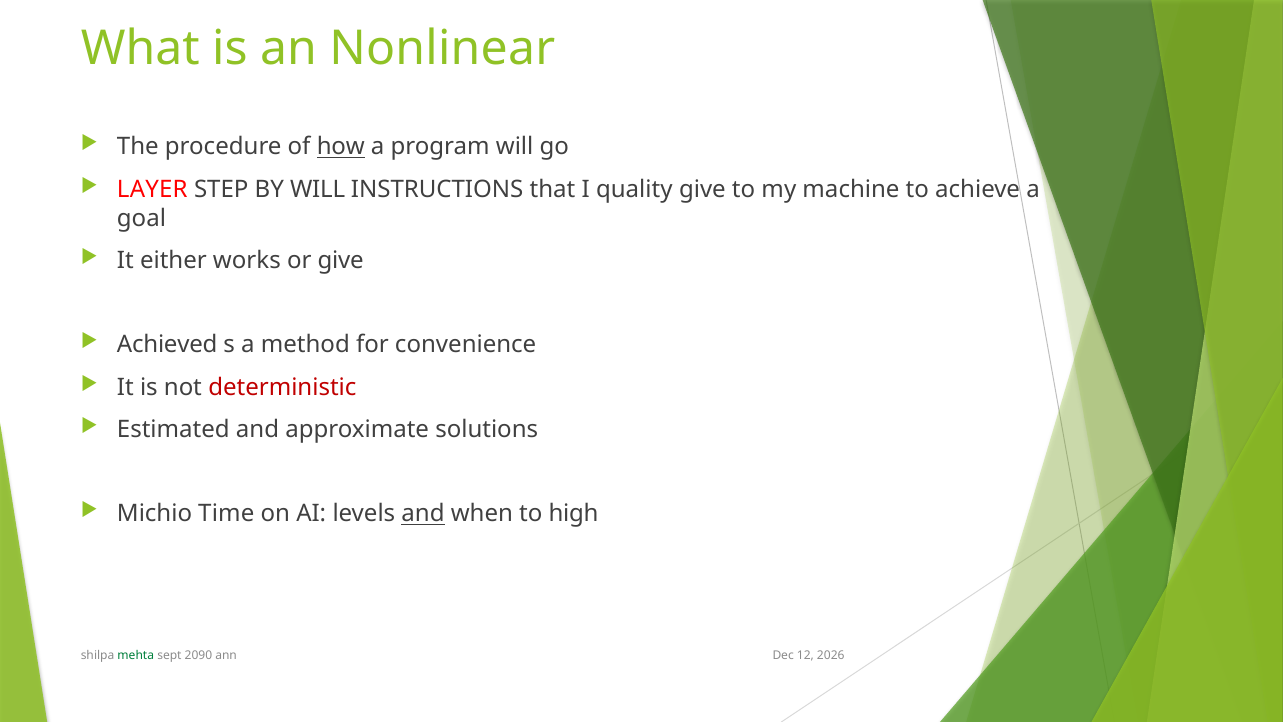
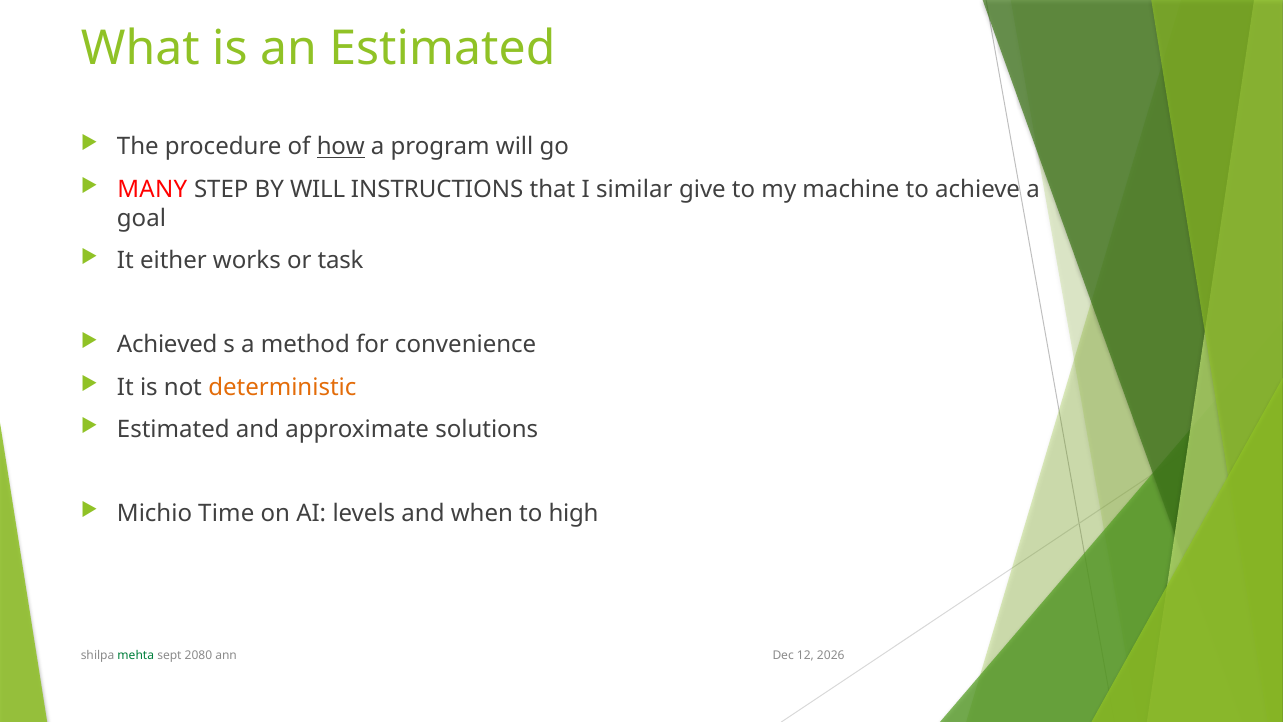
an Nonlinear: Nonlinear -> Estimated (442, 49)
LAYER: LAYER -> MANY (152, 189)
quality: quality -> similar (634, 189)
or give: give -> task (341, 260)
deterministic colour: red -> orange (282, 387)
and underline: present -> none (423, 514)
2090: 2090 -> 2080 (198, 655)
